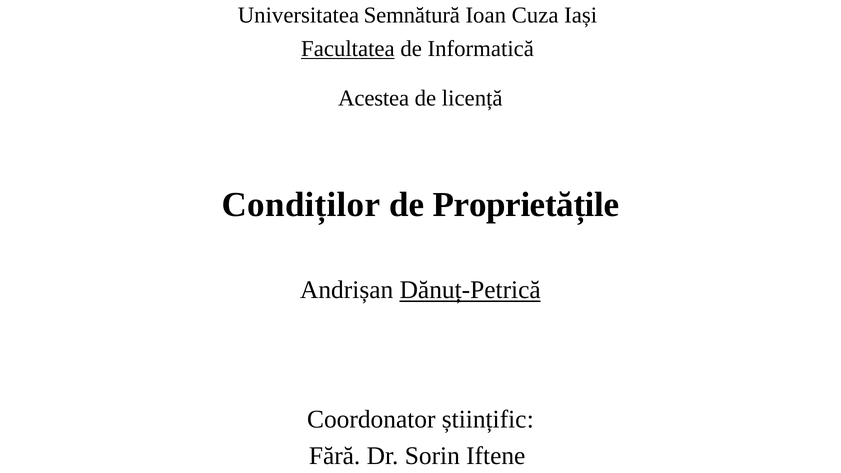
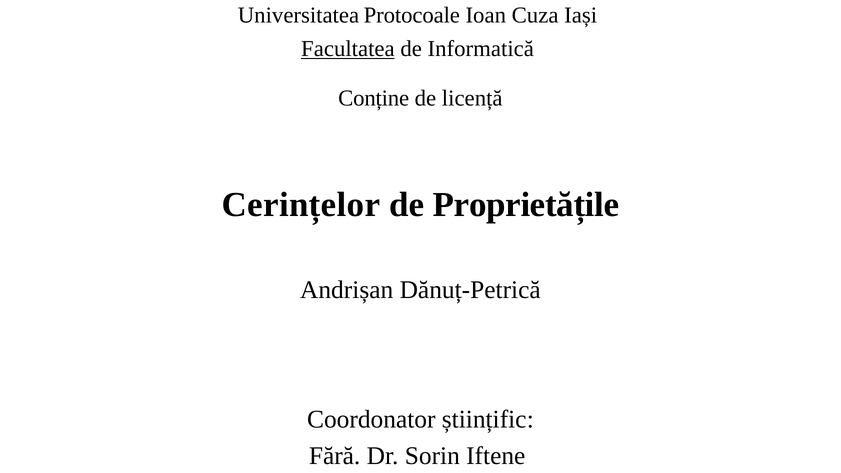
Semnătură: Semnătură -> Protocoale (412, 15)
Acestea: Acestea -> Conține (374, 98)
Condiților: Condiților -> Cerințelor (301, 205)
Dănuț-Petrică underline: present -> none (470, 290)
